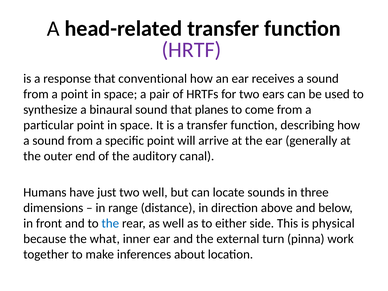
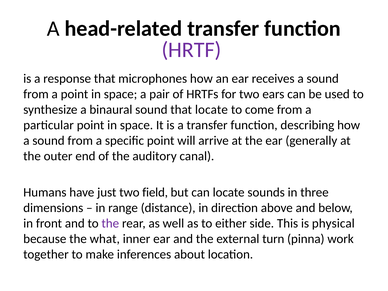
conventional: conventional -> microphones (153, 79)
that planes: planes -> locate (211, 110)
two well: well -> field (155, 192)
the colour: blue -> purple (110, 223)
